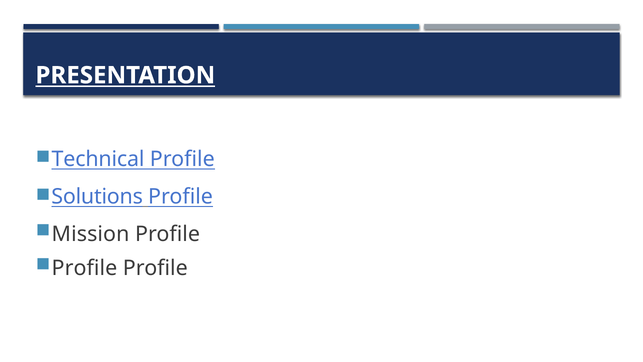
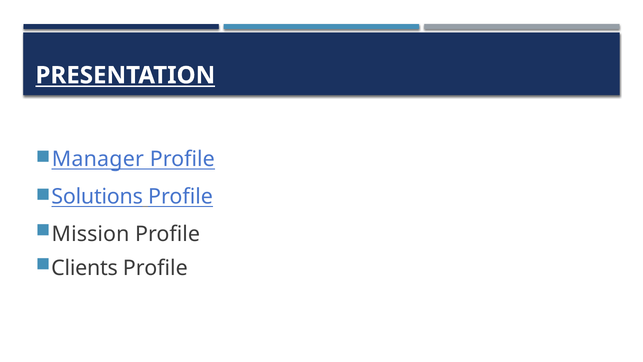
Technical: Technical -> Manager (98, 159)
Profile: Profile -> Clients (85, 268)
